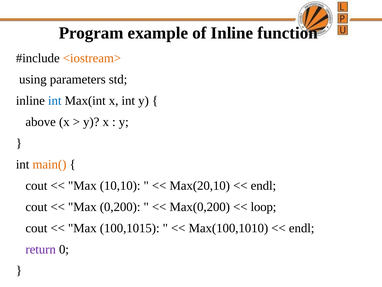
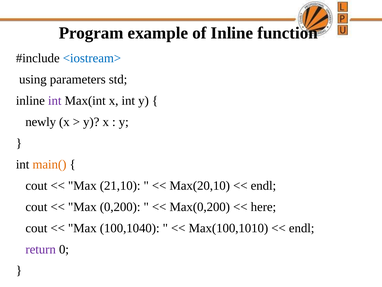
<iostream> colour: orange -> blue (92, 58)
int colour: blue -> purple (55, 101)
above: above -> newly (41, 122)
10,10: 10,10 -> 21,10 (120, 185)
loop: loop -> here (263, 206)
100,1015: 100,1015 -> 100,1040 (130, 228)
